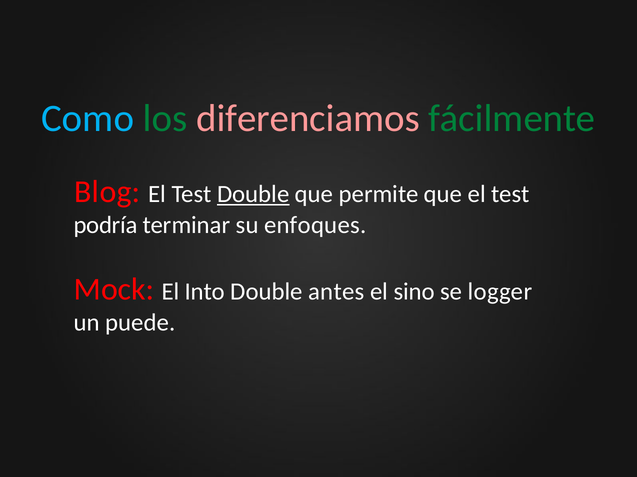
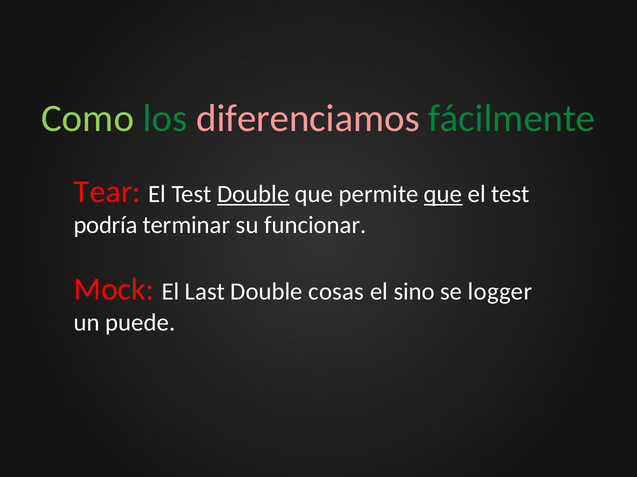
Como colour: light blue -> light green (88, 119)
Blog: Blog -> Tear (107, 192)
que underline: none -> present (443, 194)
enfoques: enfoques -> funcionar (315, 225)
Into: Into -> Last (205, 292)
antes: antes -> cosas (336, 292)
